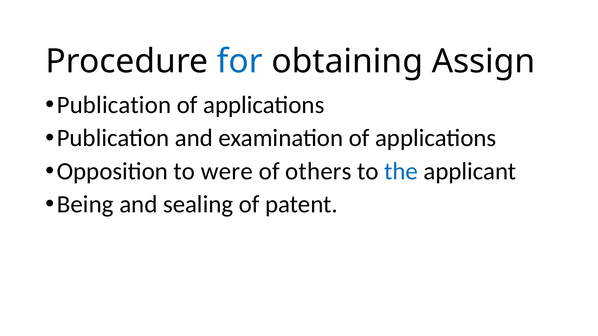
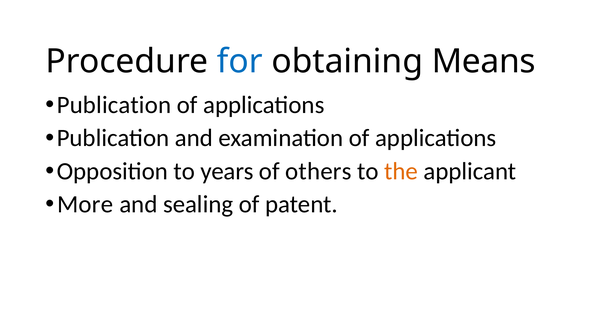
Assign: Assign -> Means (484, 62)
were: were -> years (227, 171)
the colour: blue -> orange (401, 171)
Being: Being -> More (85, 205)
